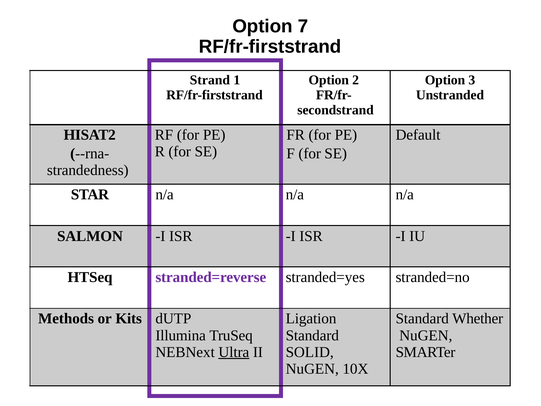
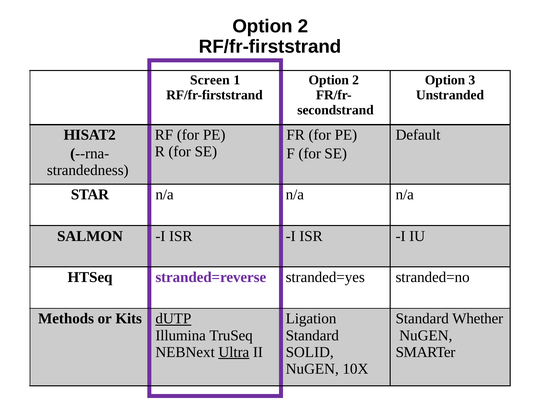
7: 7 -> 2 (303, 26)
Strand: Strand -> Screen (210, 80)
dUTP underline: none -> present (173, 318)
